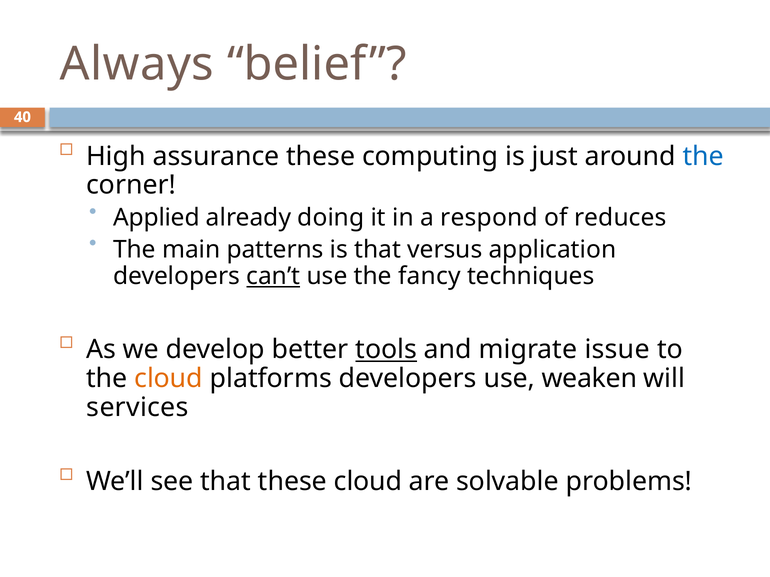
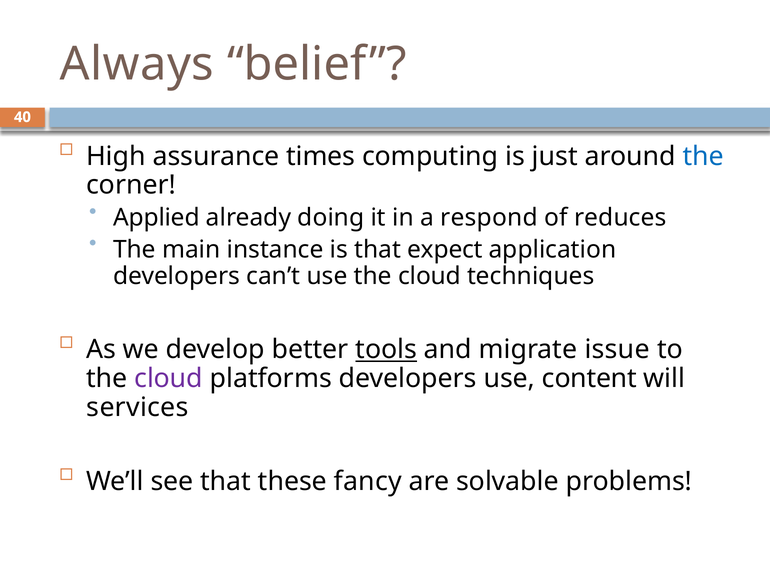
assurance these: these -> times (321, 156)
patterns: patterns -> instance (275, 250)
versus: versus -> expect (445, 250)
can’t underline: present -> none (273, 276)
use the fancy: fancy -> cloud (430, 276)
cloud colour: orange -> purple (169, 379)
weaken: weaken -> content (589, 379)
these cloud: cloud -> fancy (368, 482)
